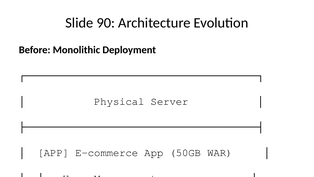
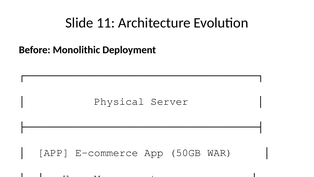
90: 90 -> 11 (106, 23)
